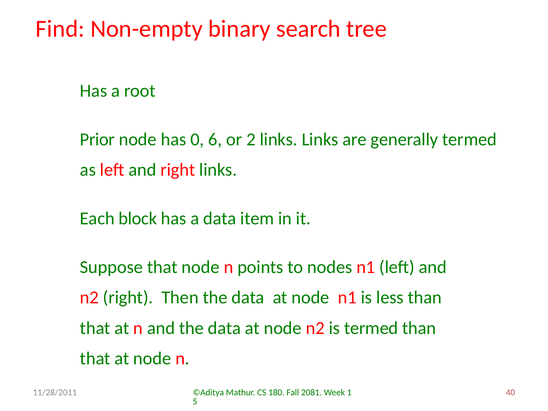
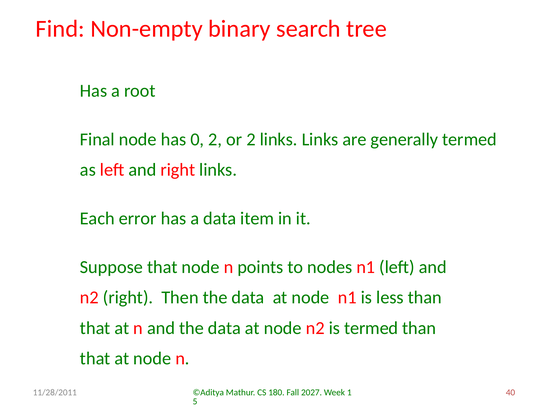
Prior: Prior -> Final (97, 139)
0 6: 6 -> 2 (215, 139)
block: block -> error (138, 219)
2081: 2081 -> 2027 (311, 392)
